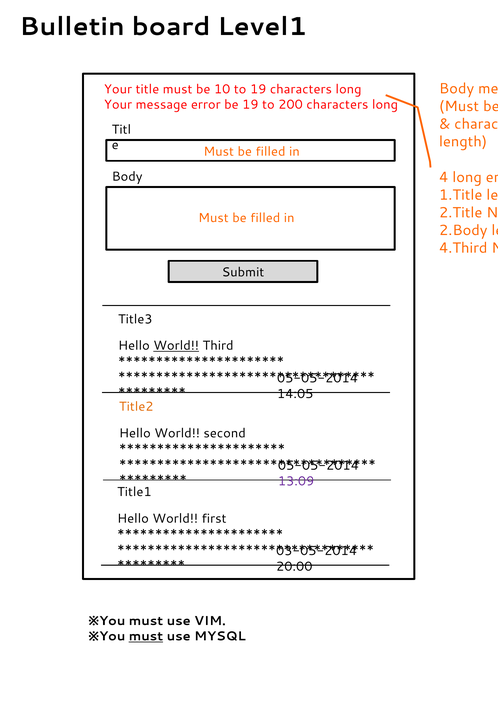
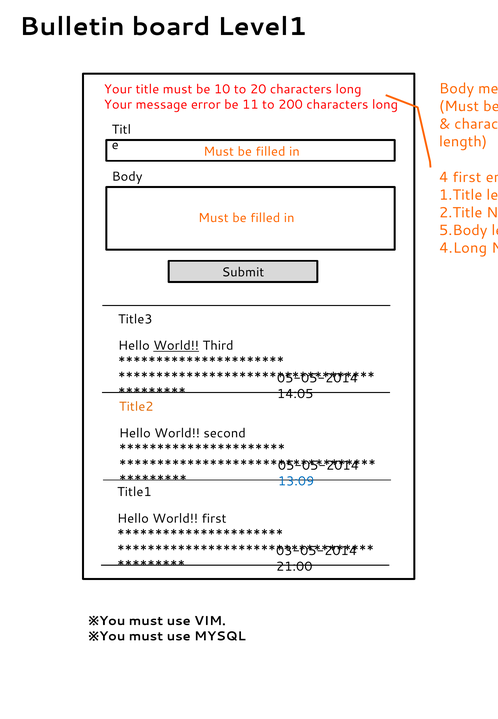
to 19: 19 -> 20 (258, 89)
be 19: 19 -> 11 (250, 105)
4 long: long -> first (467, 177)
2.Body: 2.Body -> 5.Body (463, 230)
4.Third: 4.Third -> 4.Long (463, 248)
13:09 colour: purple -> blue (296, 481)
20:00: 20:00 -> 21:00 (294, 567)
must underline: present -> none (146, 637)
